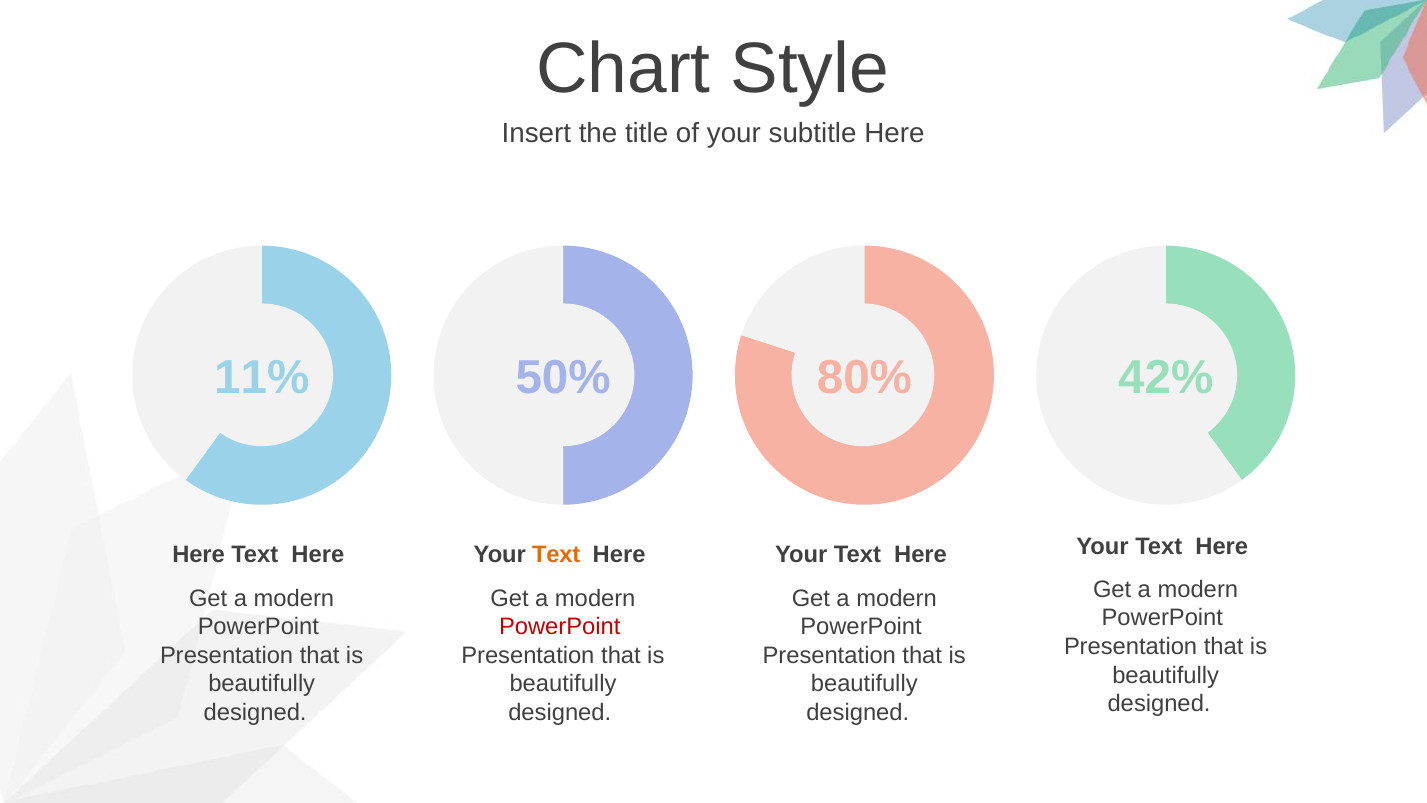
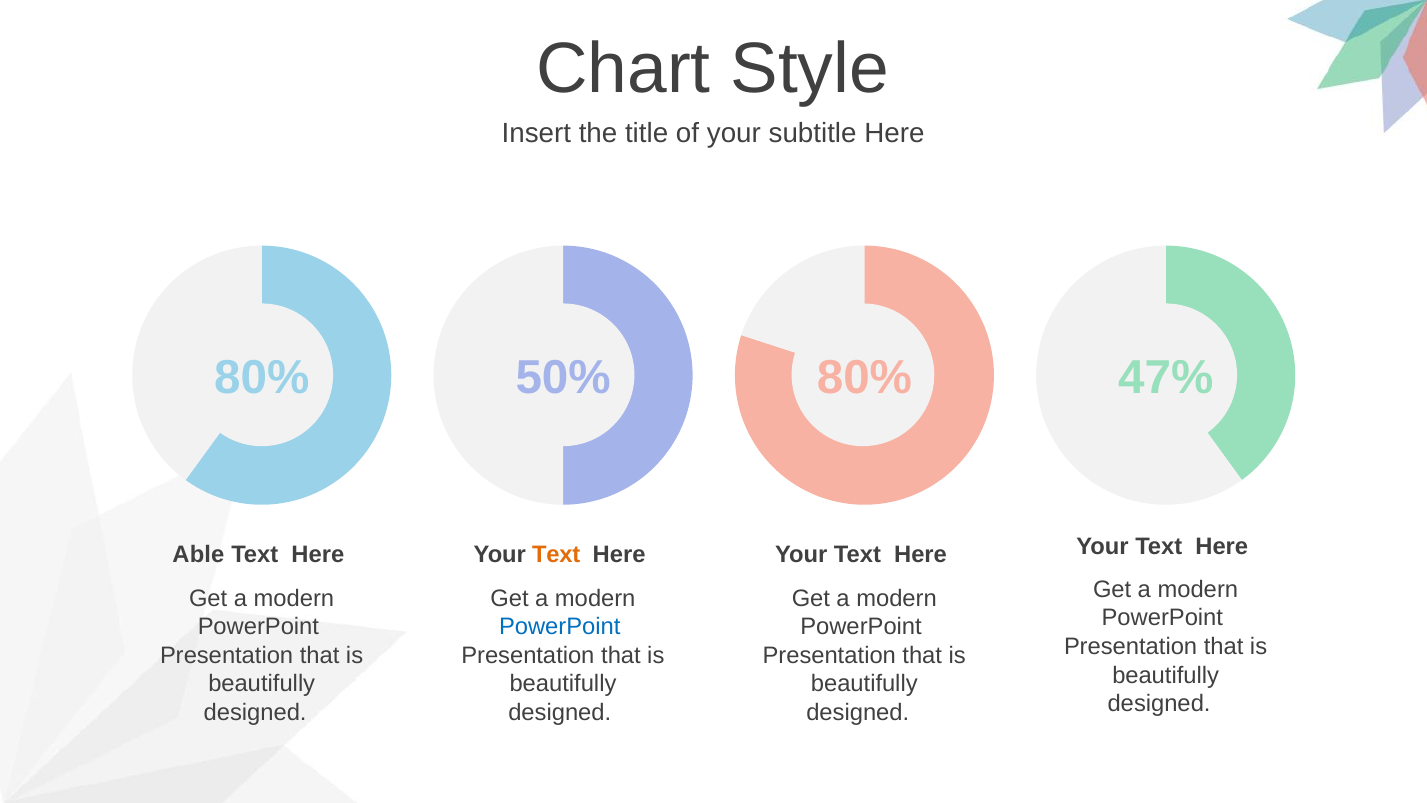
11%: 11% -> 80% (262, 378)
42%: 42% -> 47% (1166, 378)
Here: Here -> Able (198, 555)
PowerPoint colour: red -> blue (560, 626)
